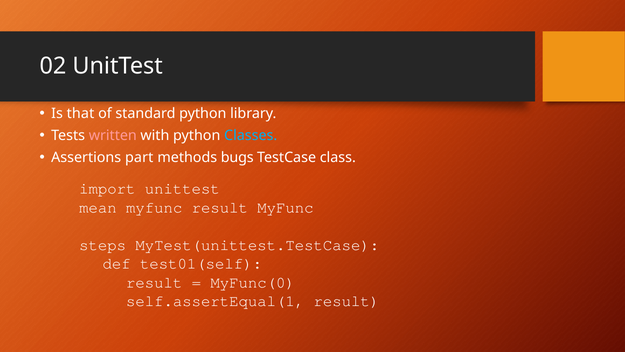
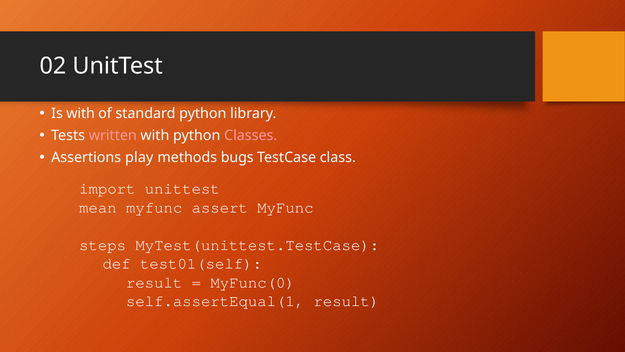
Is that: that -> with (81, 113)
Classes colour: light blue -> pink (251, 135)
part: part -> play (139, 157)
myfunc result: result -> assert (220, 207)
